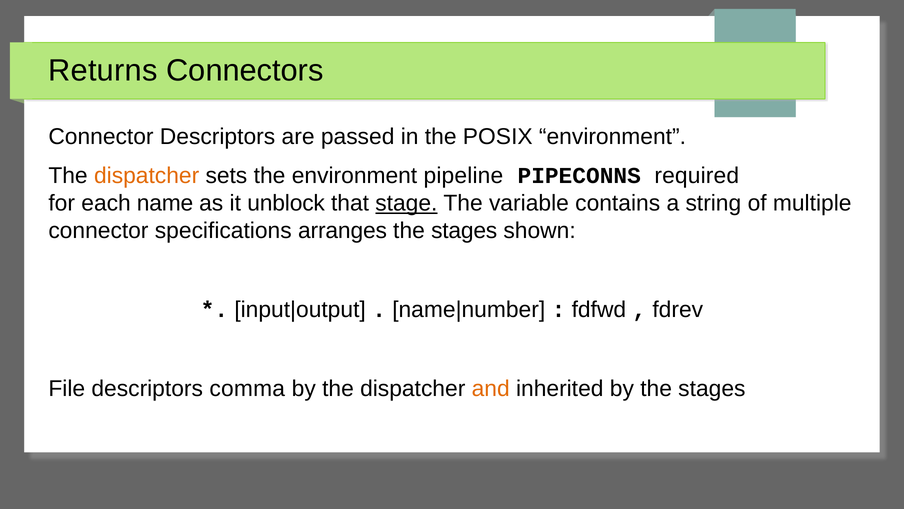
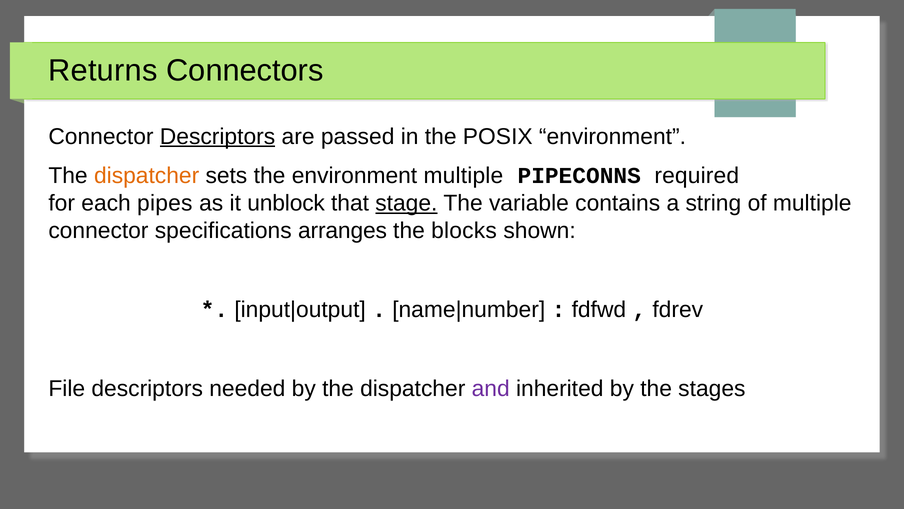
Descriptors underline: none -> present (218, 136)
environment pipeline: pipeline -> multiple (463, 176)
name: name -> pipes (165, 203)
stages: stages -> blocks (464, 231)
comma: comma -> needed (247, 388)
and colour: orange -> purple (491, 388)
